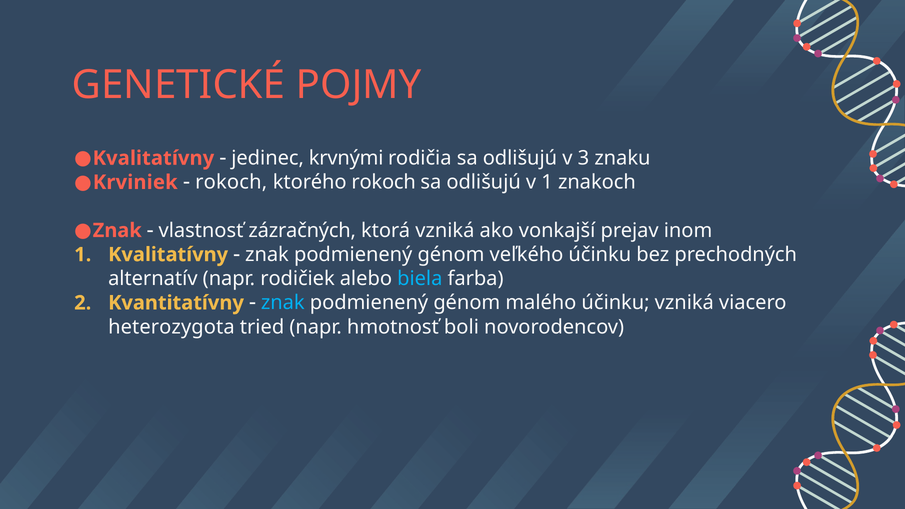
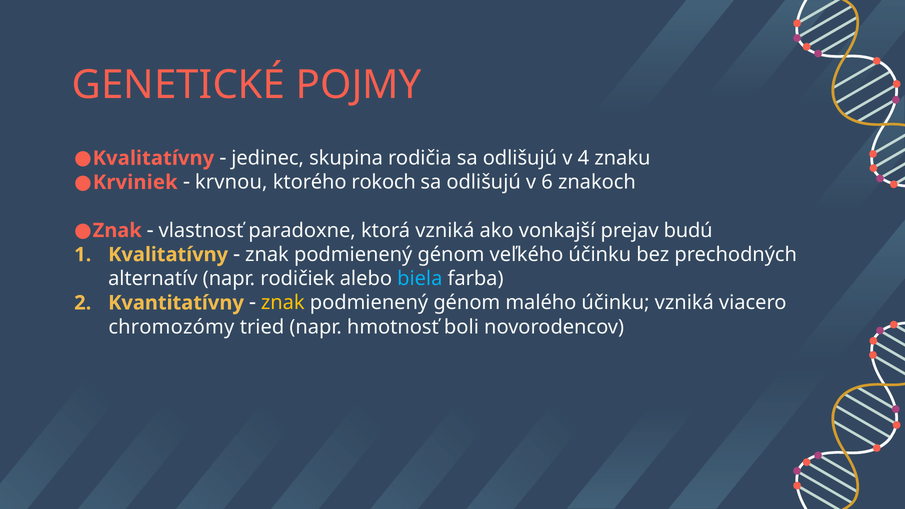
krvnými: krvnými -> skupina (346, 158)
3: 3 -> 4 (583, 158)
rokoch: rokoch -> krvnou (231, 182)
v 1: 1 -> 6 (547, 182)
zázračných: zázračných -> paradoxne (302, 231)
inom: inom -> budú (688, 231)
znak colour: light blue -> yellow (283, 303)
heterozygota: heterozygota -> chromozómy (171, 327)
